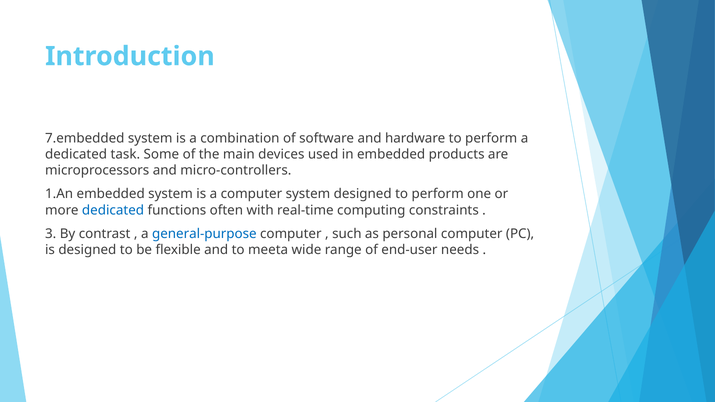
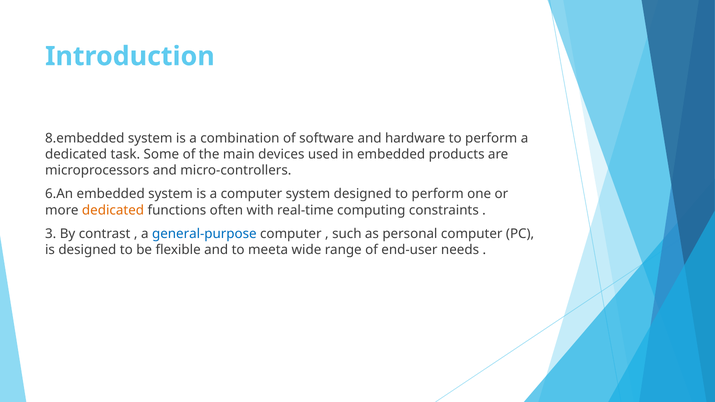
7.embedded: 7.embedded -> 8.embedded (85, 138)
1.An: 1.An -> 6.An (59, 194)
dedicated colour: blue -> orange (113, 210)
